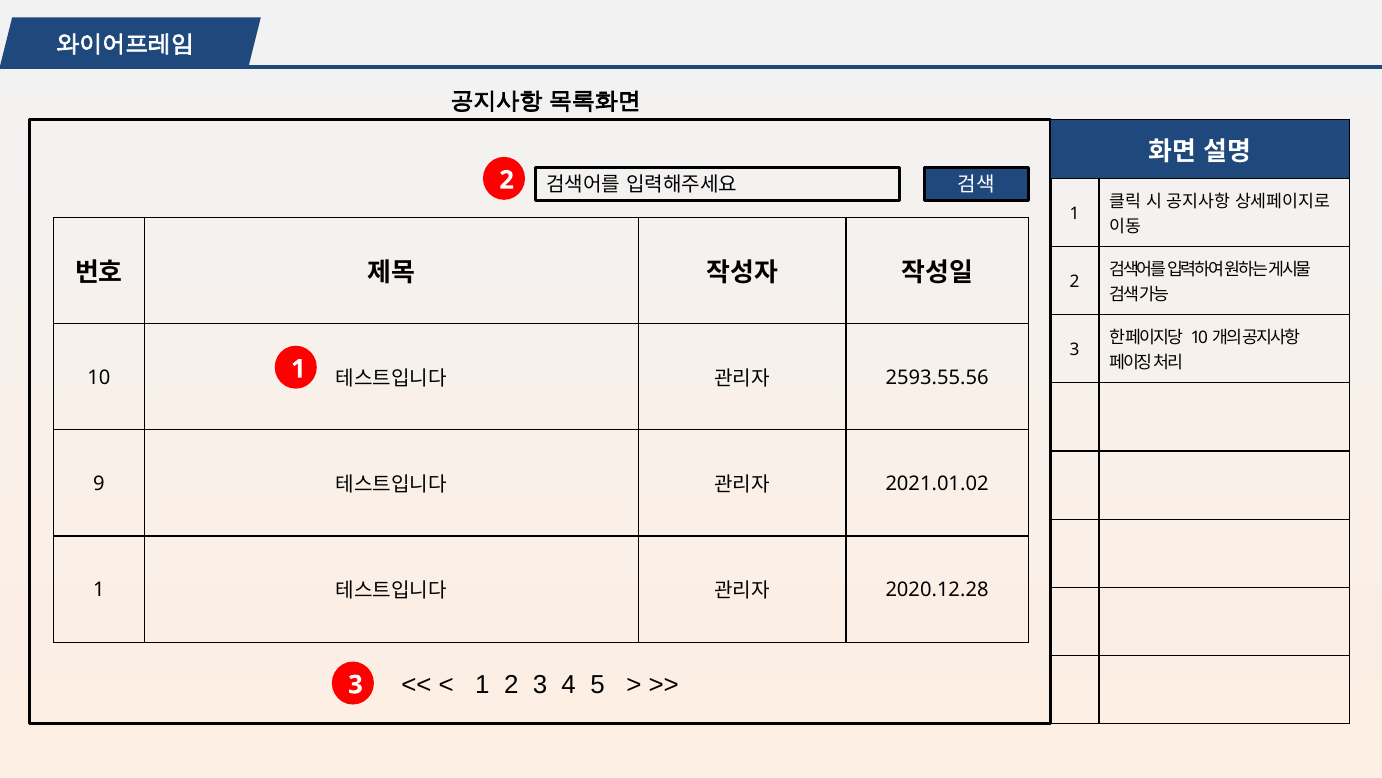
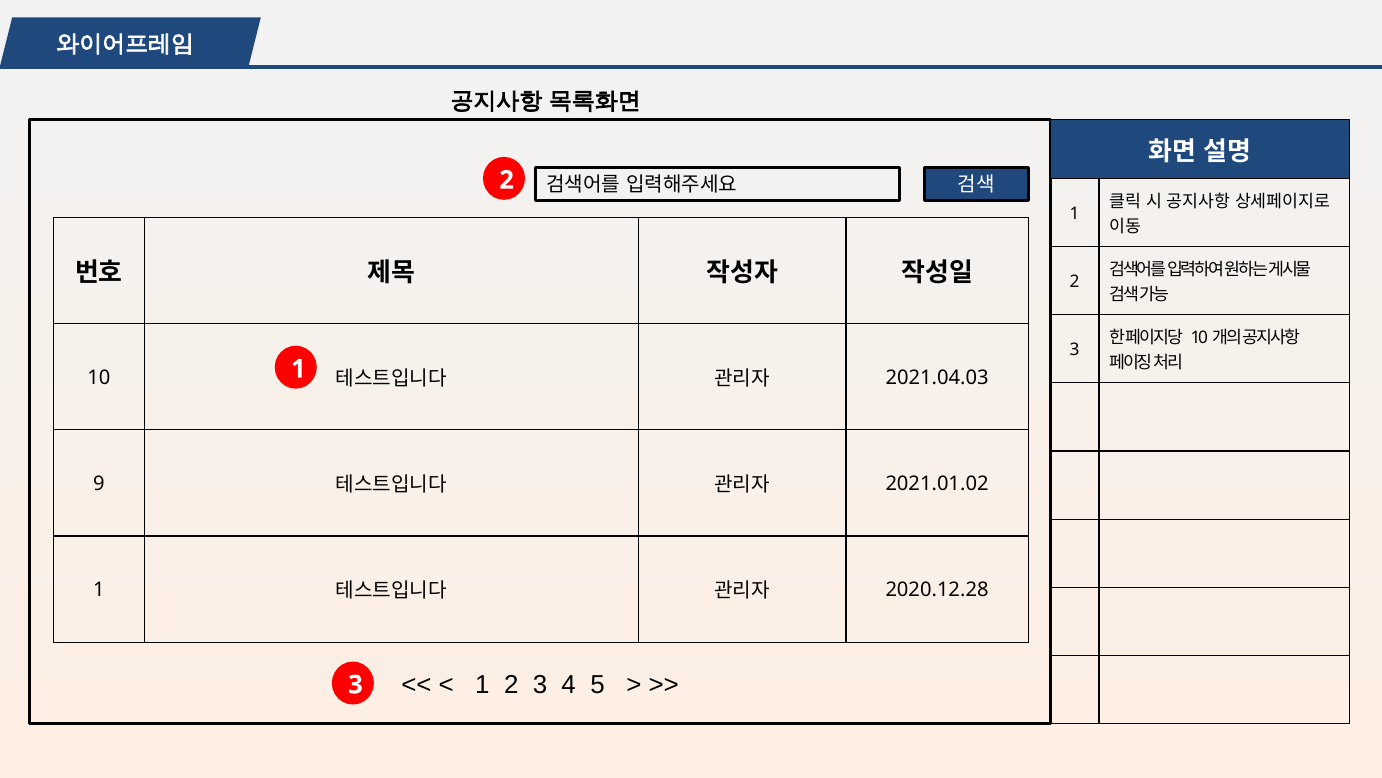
2593.55.56: 2593.55.56 -> 2021.04.03 (937, 378)
